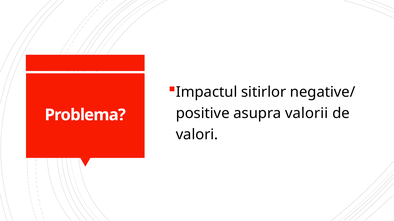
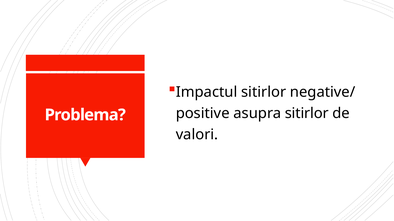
asupra valorii: valorii -> sitirlor (307, 114)
